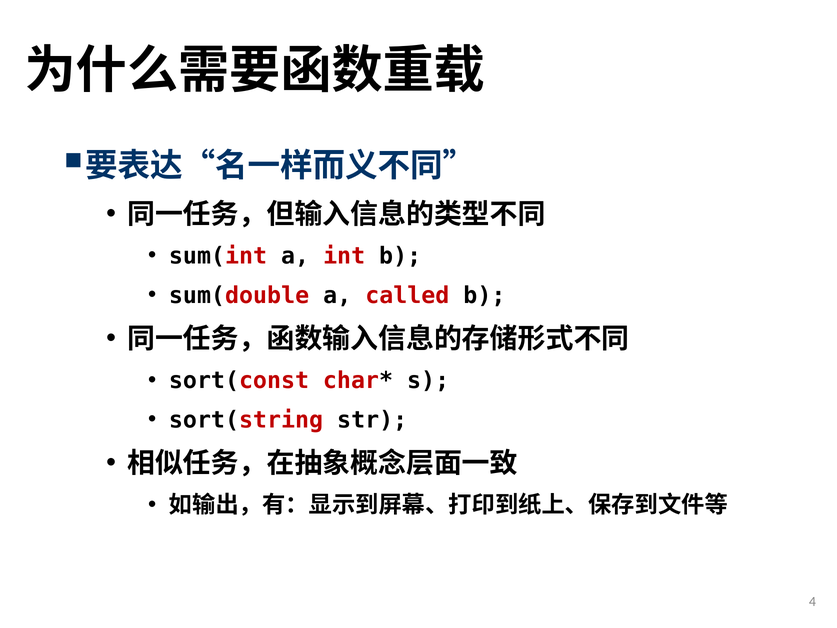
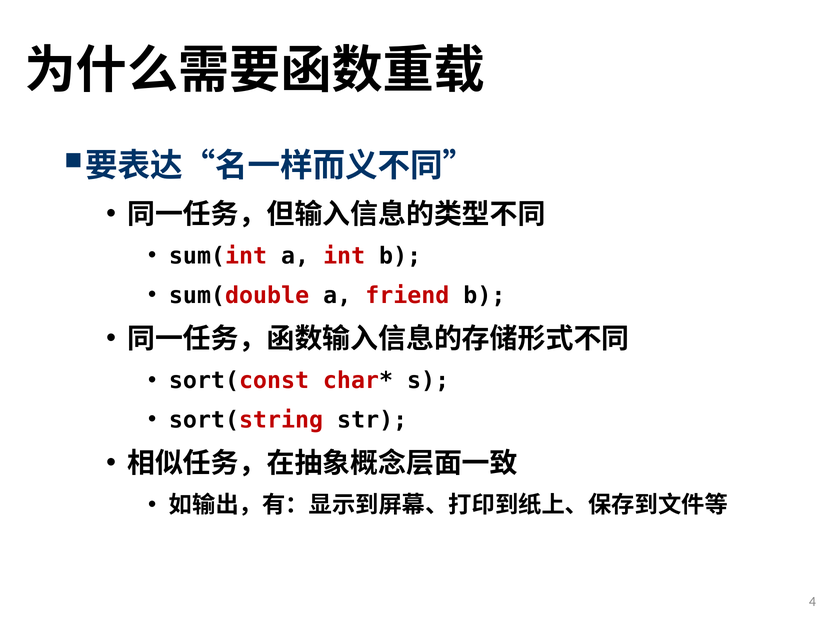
called: called -> friend (407, 295)
